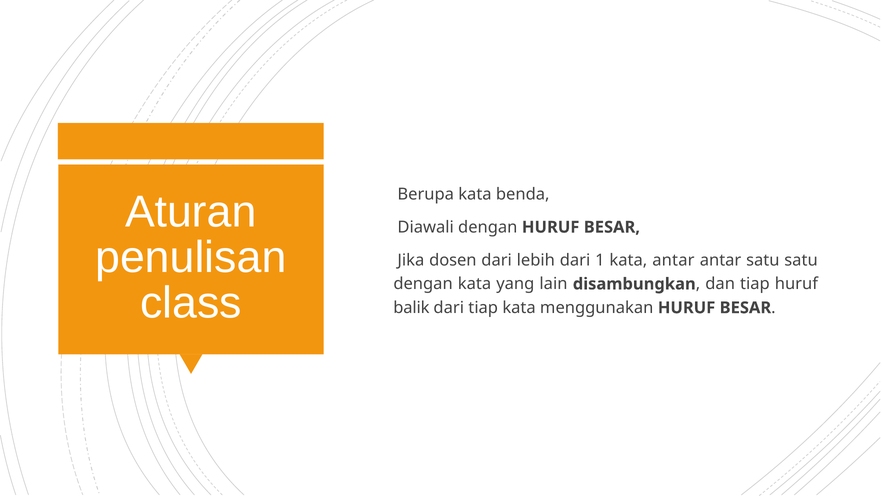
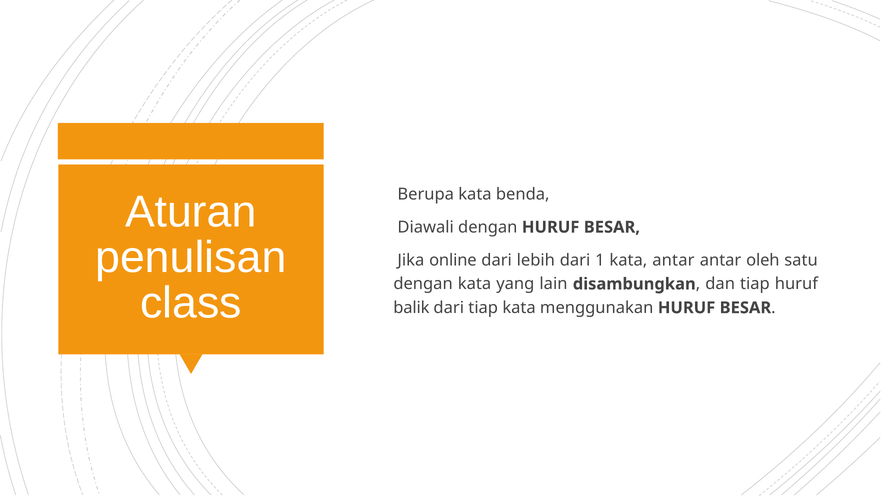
dosen: dosen -> online (453, 260)
antar satu: satu -> oleh (763, 260)
